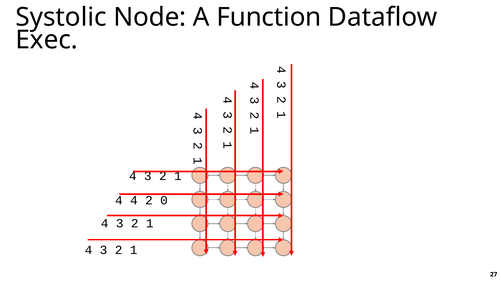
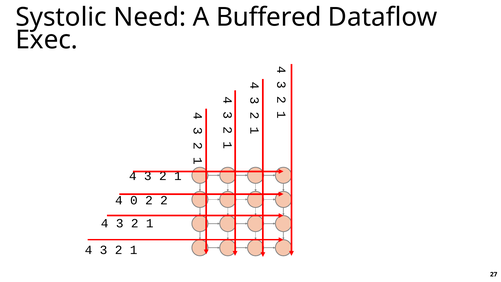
Node: Node -> Need (150, 17)
Function: Function -> Buffered (269, 17)
4 4: 4 -> 0 (134, 200)
2 0: 0 -> 2 (164, 200)
